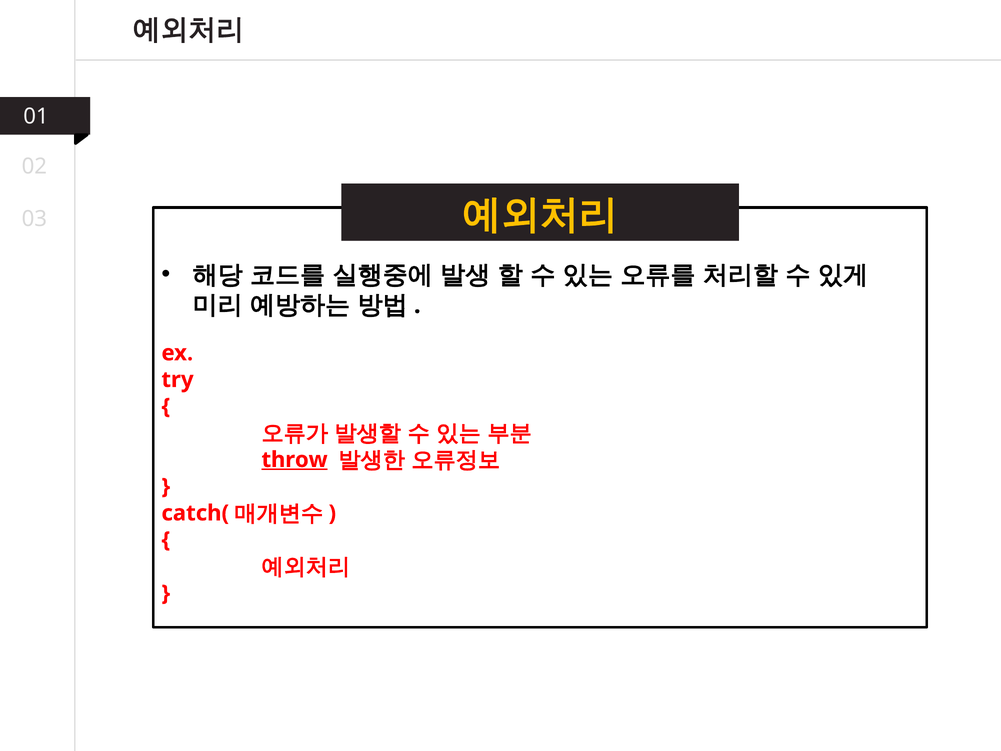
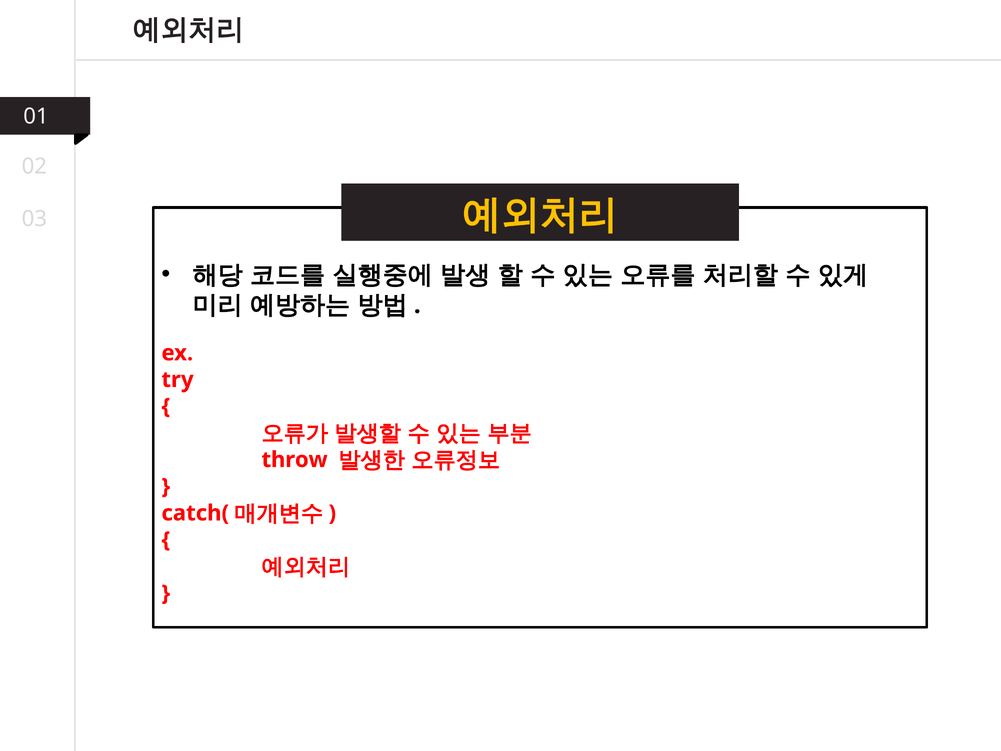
throw underline: present -> none (295, 460)
